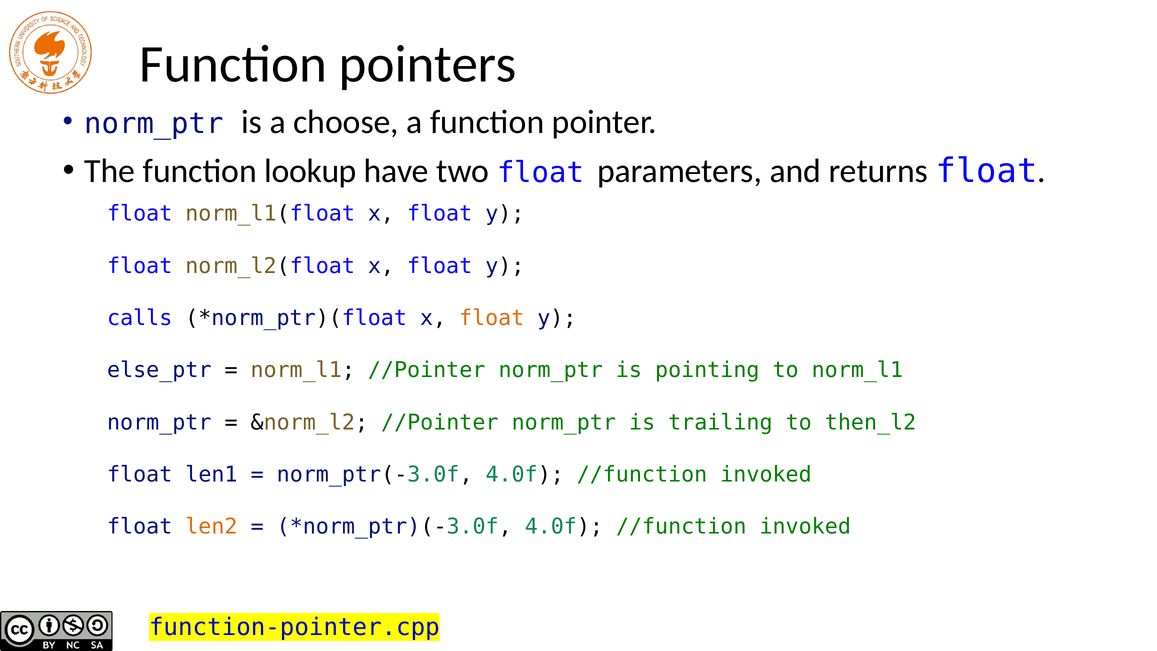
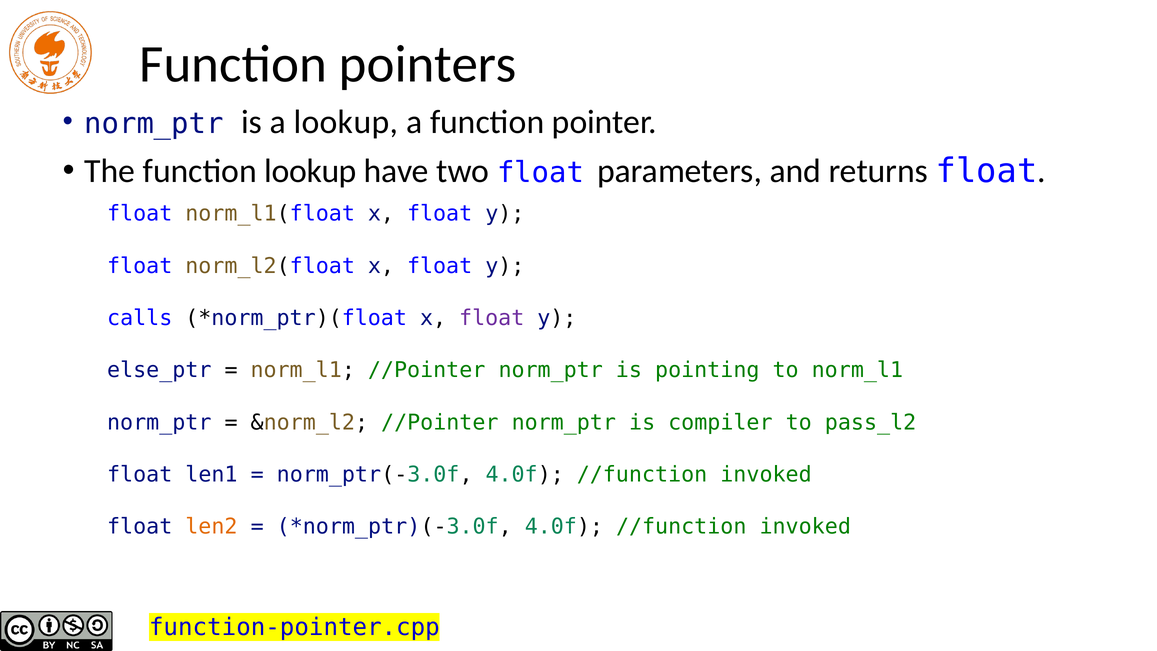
a choose: choose -> lookup (346, 122)
float colour: orange -> purple (492, 318)
trailing: trailing -> compiler (720, 422)
then_l2: then_l2 -> pass_l2 (871, 422)
